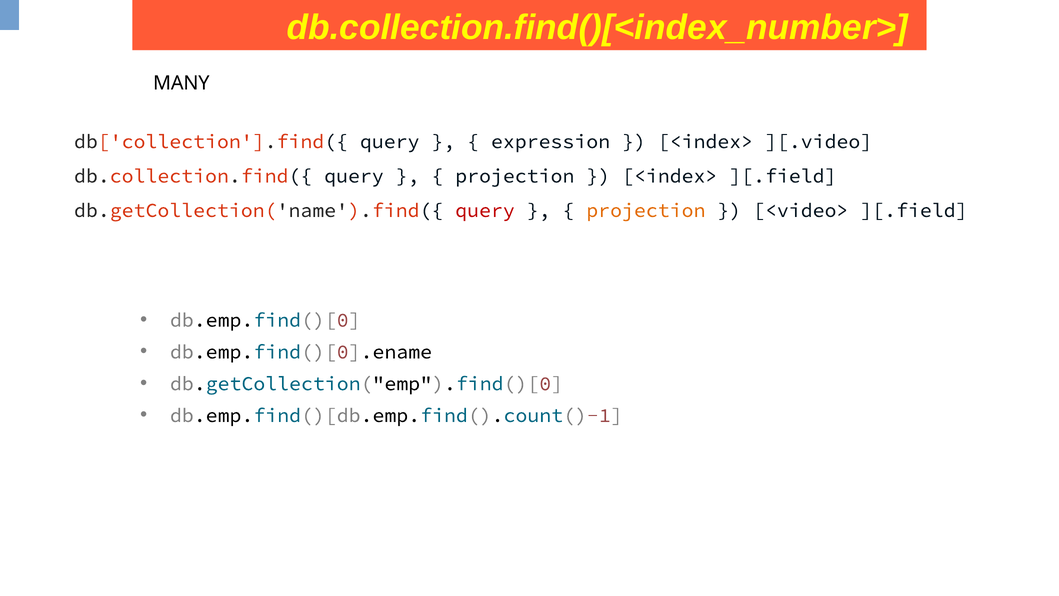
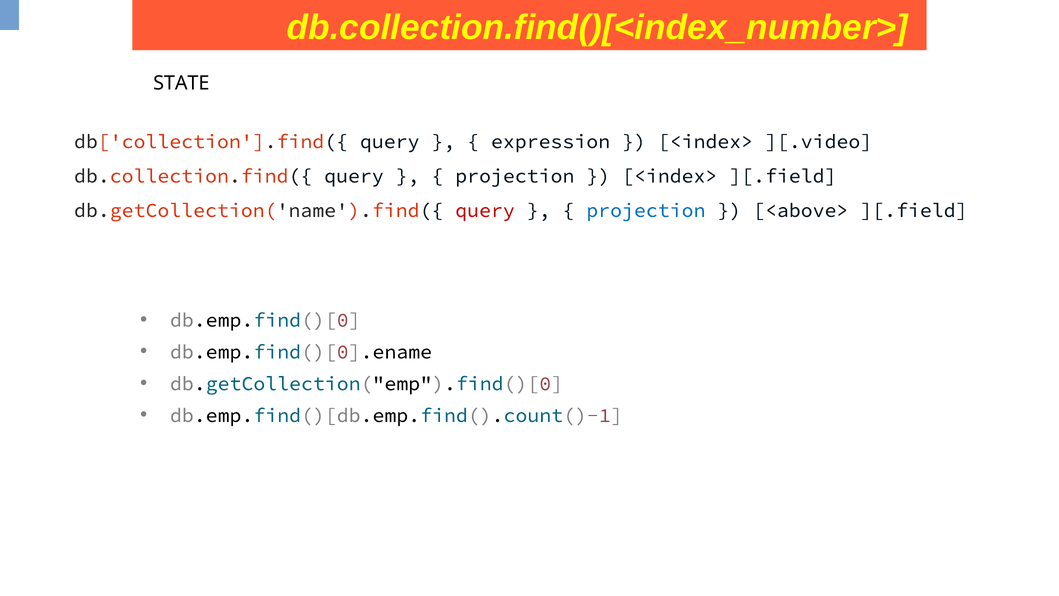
MANY: MANY -> STATE (181, 83)
projection colour: orange -> blue (646, 210)
<video>: <video> -> <above> (801, 210)
